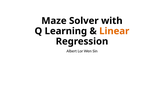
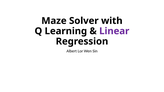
Linear colour: orange -> purple (114, 31)
